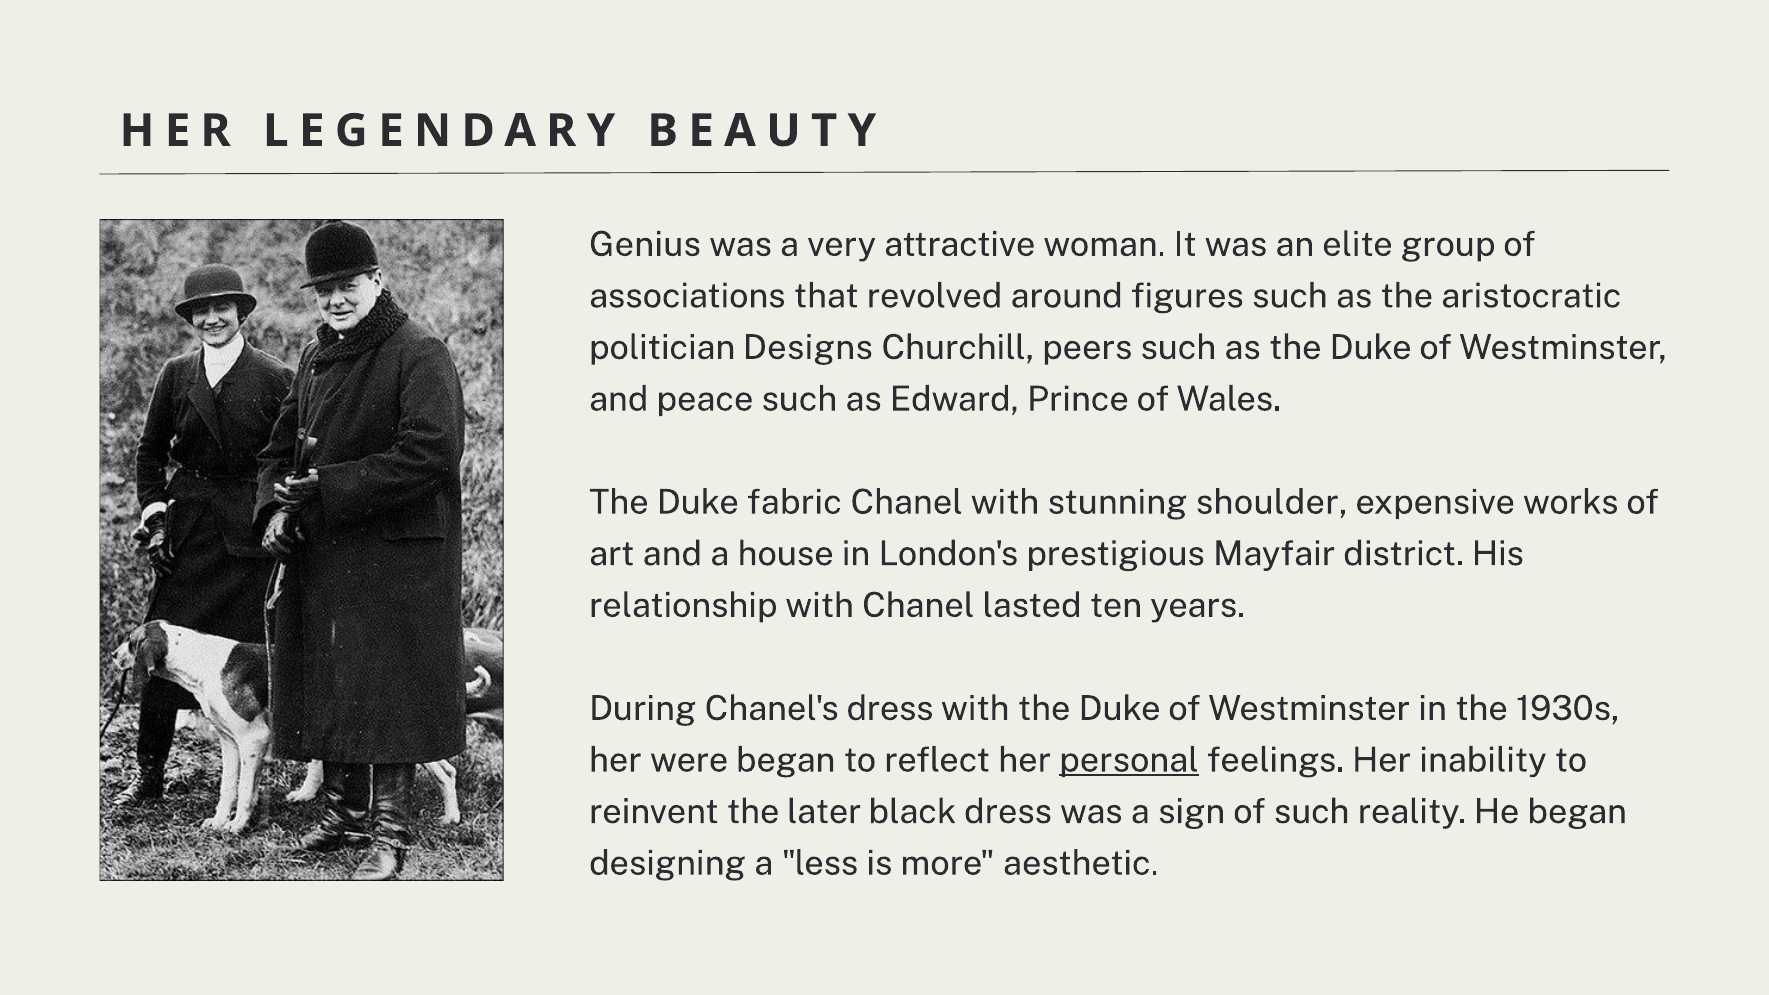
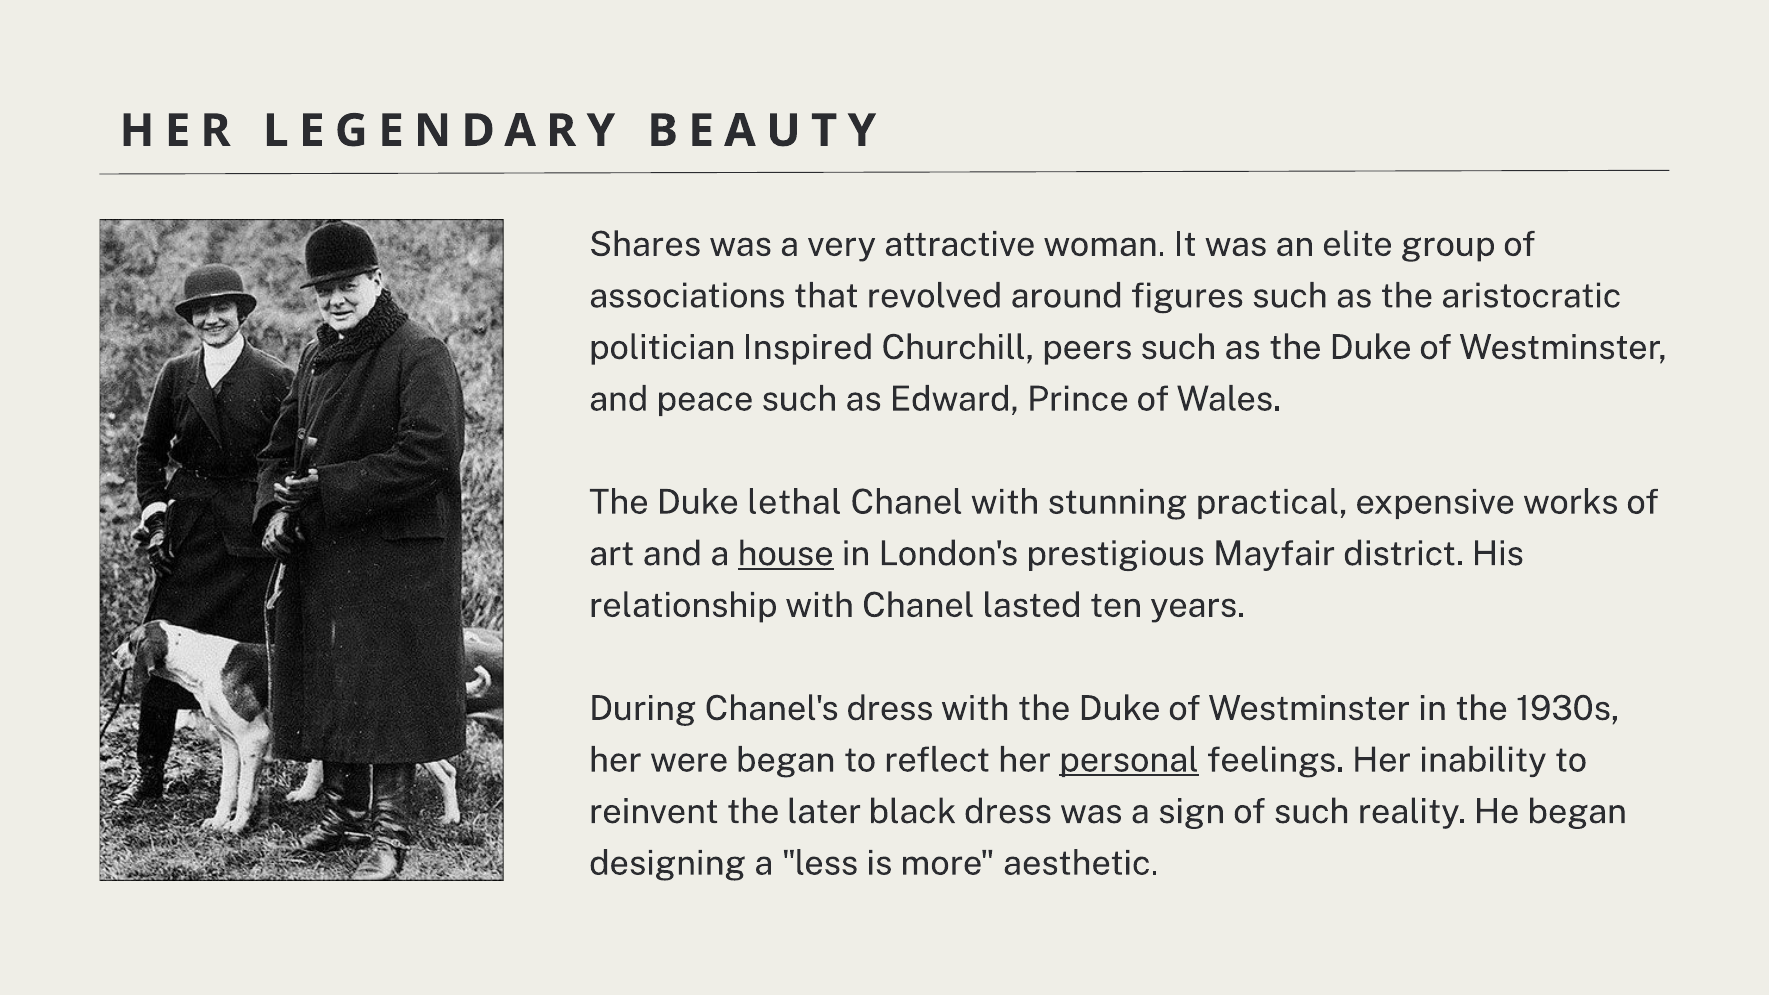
Genius: Genius -> Shares (645, 244)
Designs: Designs -> Inspired (808, 348)
fabric: fabric -> lethal (794, 502)
shoulder: shoulder -> practical (1272, 502)
house underline: none -> present (786, 554)
